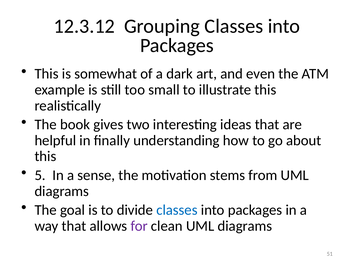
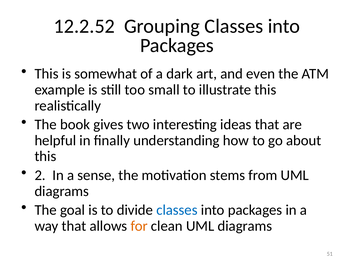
12.3.12: 12.3.12 -> 12.2.52 (84, 26)
5: 5 -> 2 (40, 175)
for colour: purple -> orange (139, 225)
